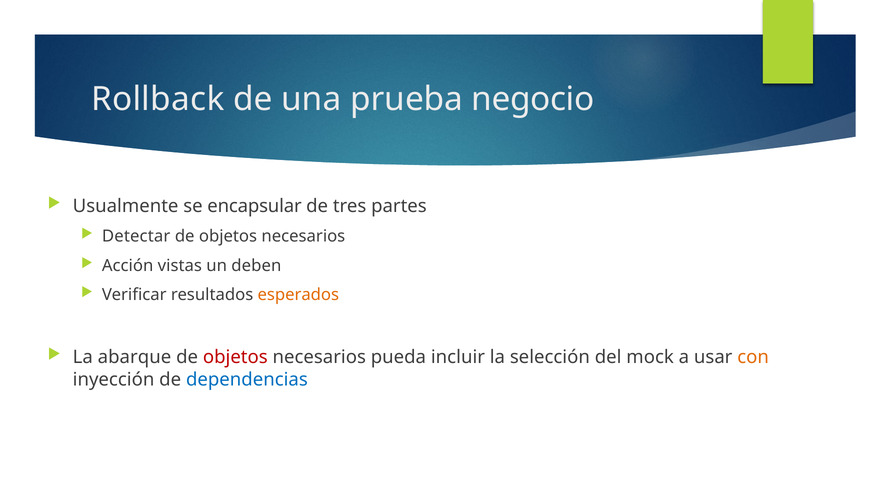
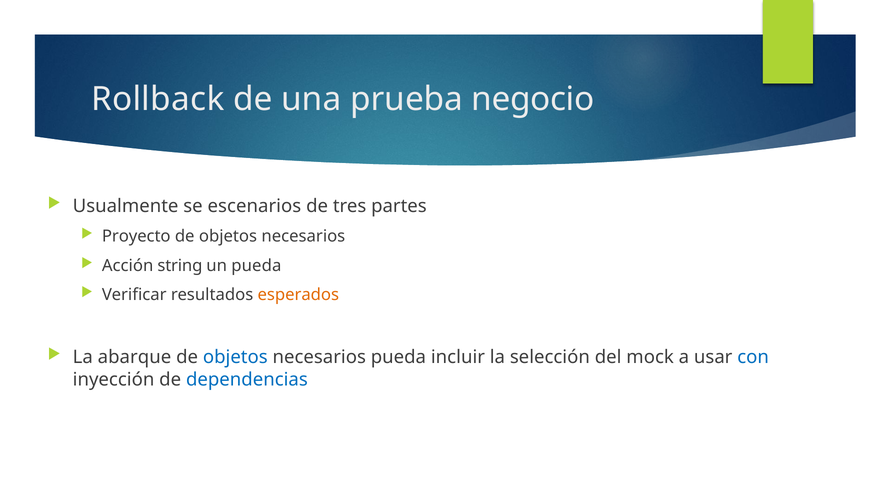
encapsular: encapsular -> escenarios (254, 206)
Detectar: Detectar -> Proyecto (136, 236)
vistas: vistas -> string (180, 266)
un deben: deben -> pueda (256, 266)
objetos colour: red -> blue (235, 357)
con colour: orange -> blue (753, 357)
